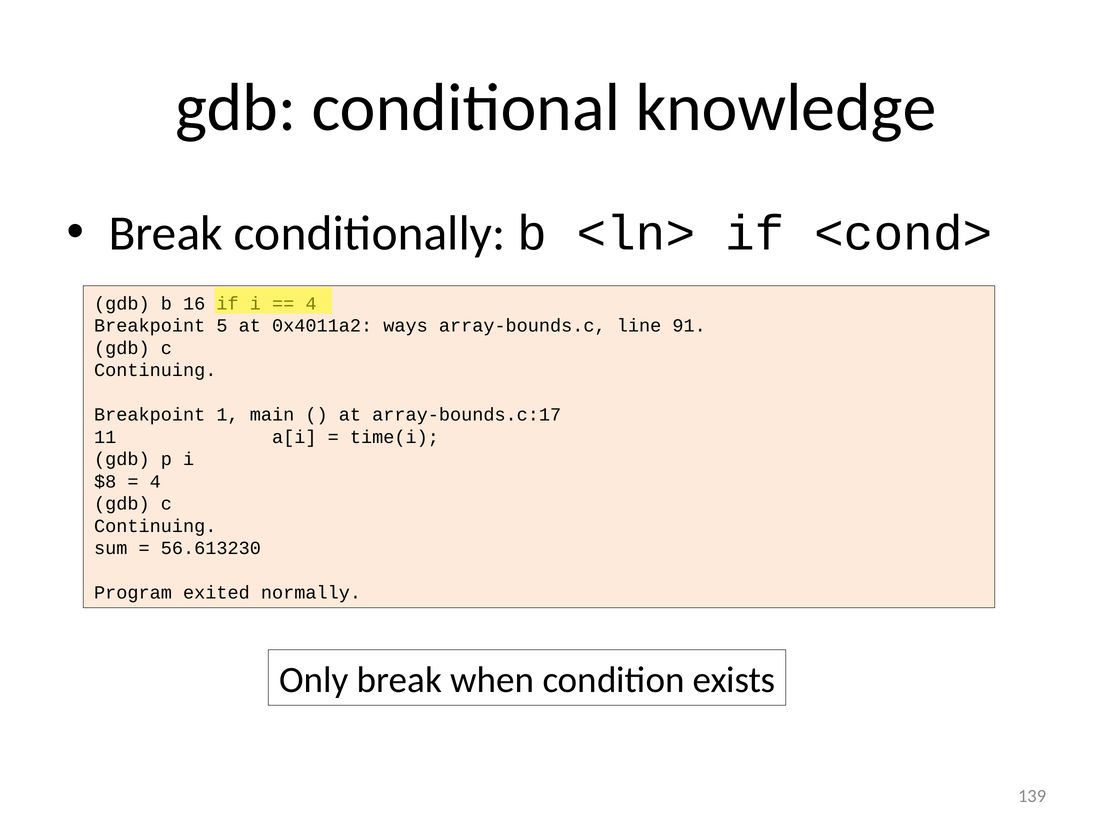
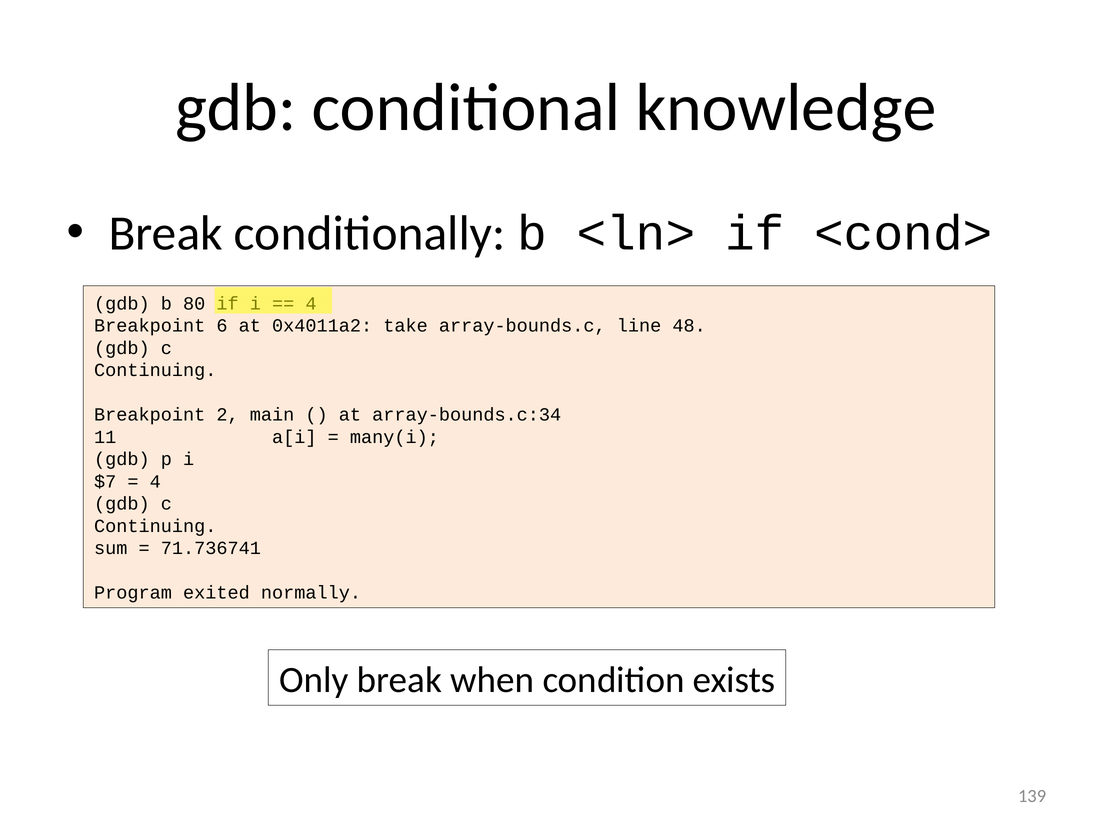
16: 16 -> 80 (194, 304)
5: 5 -> 6 (222, 326)
ways: ways -> take (406, 326)
91: 91 -> 48 (689, 326)
1: 1 -> 2 (228, 415)
array-bounds.c:17: array-bounds.c:17 -> array-bounds.c:34 (467, 415)
time(i: time(i -> many(i (394, 437)
$8: $8 -> $7 (105, 482)
56.613230: 56.613230 -> 71.736741 (211, 549)
